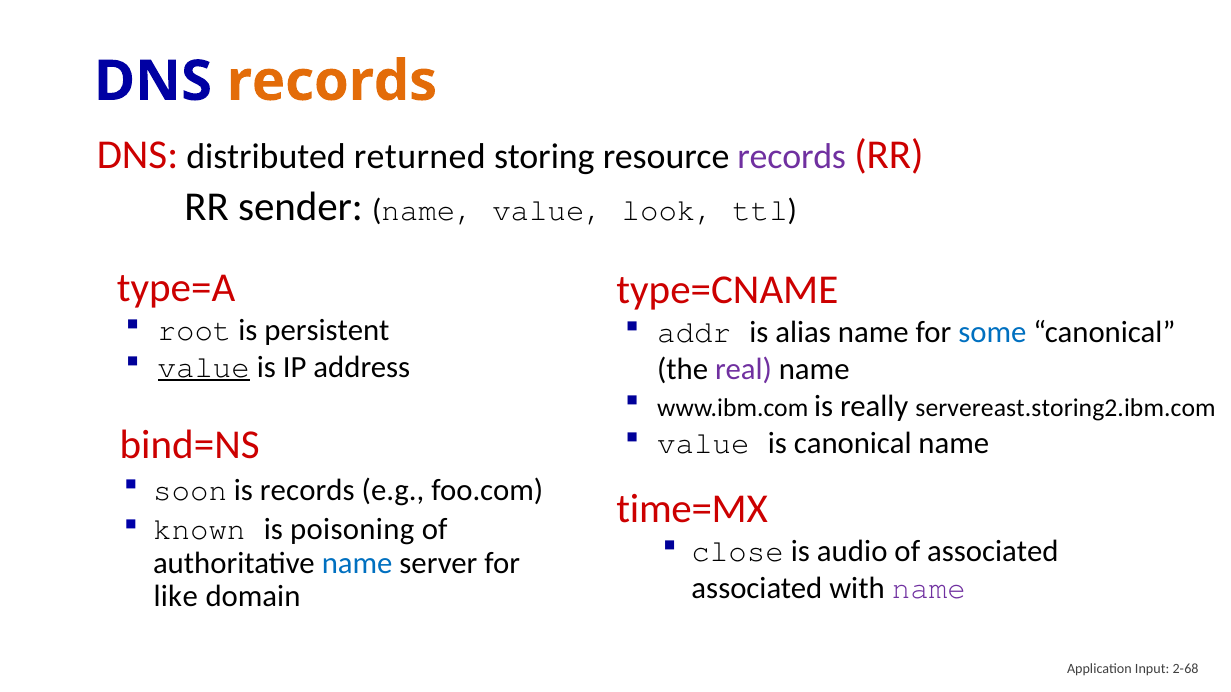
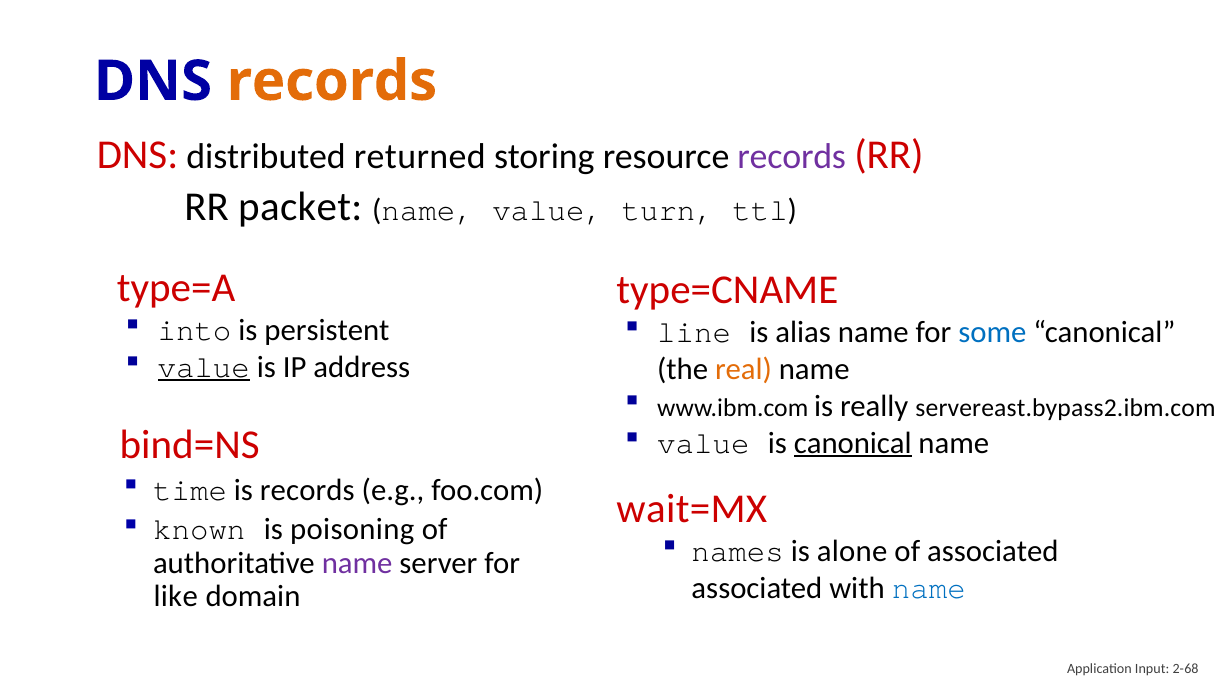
sender: sender -> packet (300, 207)
look: look -> turn (668, 210)
root: root -> into (195, 330)
addr: addr -> line (694, 332)
real colour: purple -> orange (743, 369)
servereast.storing2.ibm.com: servereast.storing2.ibm.com -> servereast.bypass2.ibm.com (1066, 408)
canonical underline: none -> present (853, 443)
soon: soon -> time (190, 490)
time=MX: time=MX -> wait=MX (692, 509)
close: close -> names (738, 552)
audio: audio -> alone (852, 552)
name colour: blue -> purple (357, 563)
name colour: purple -> blue (929, 589)
